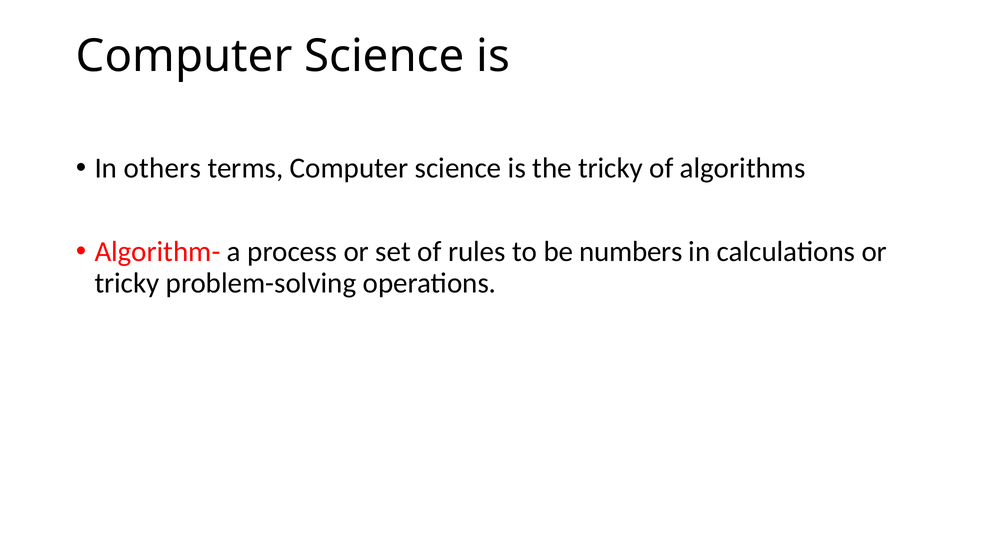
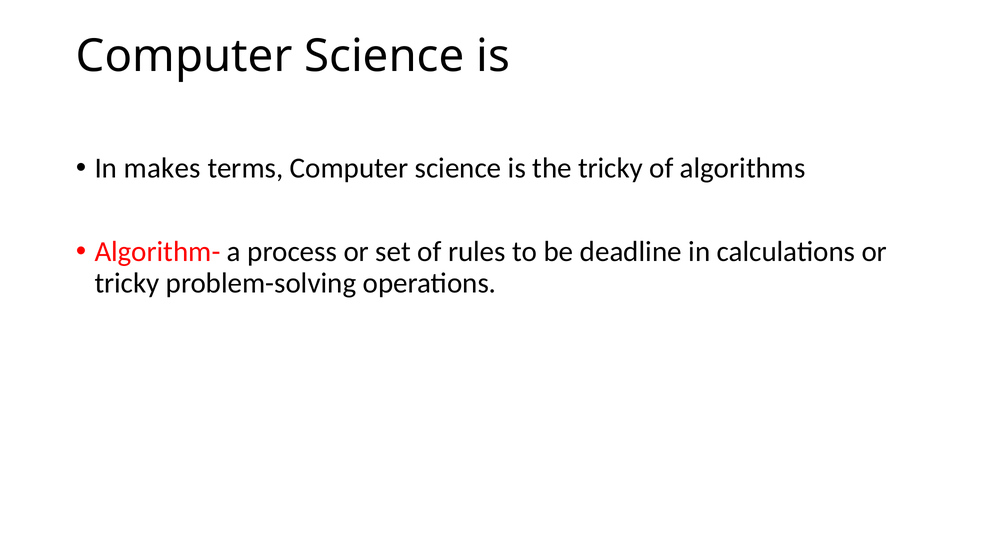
others: others -> makes (162, 168)
numbers: numbers -> deadline (631, 252)
